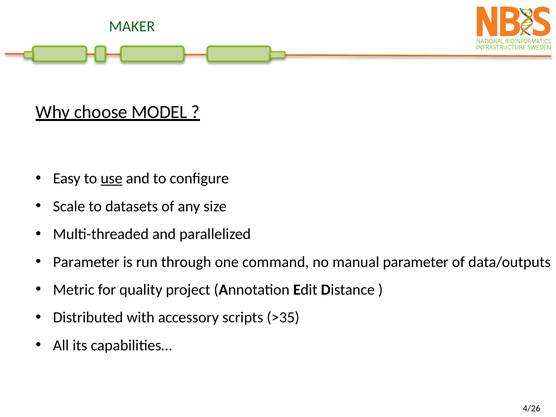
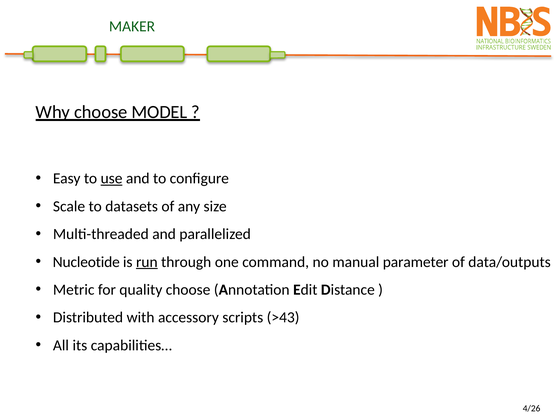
Parameter: Parameter -> Nucleotide (86, 262)
run underline: none -> present (147, 262)
quality project: project -> choose (188, 290)
>35: >35 -> >43 (283, 318)
